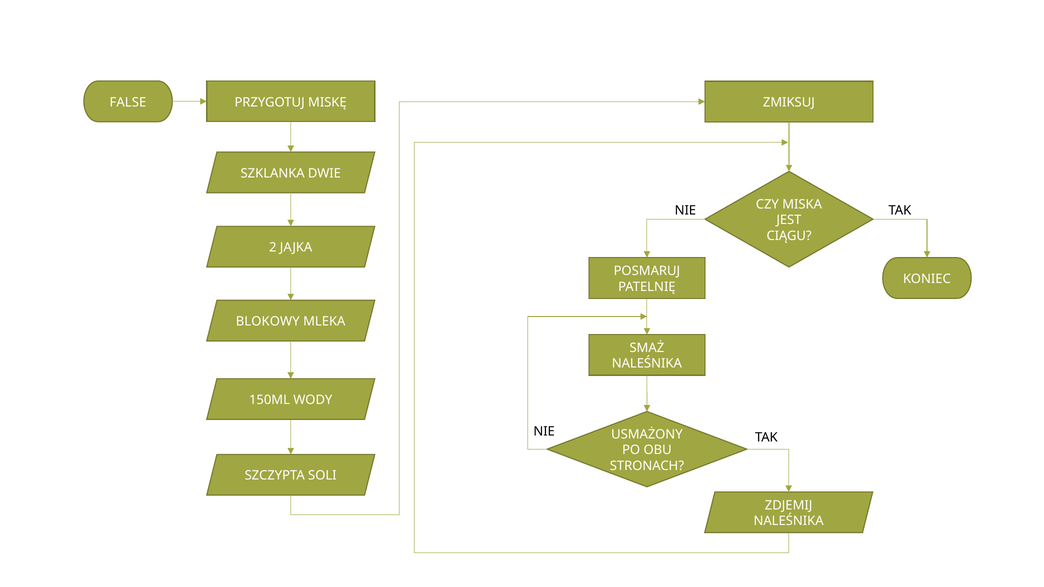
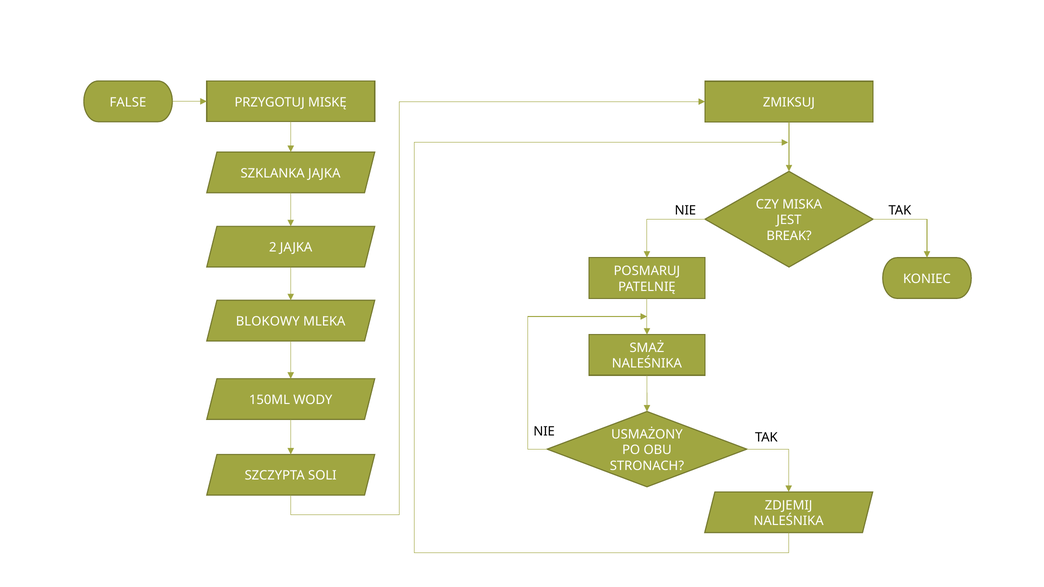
SZKLANKA DWIE: DWIE -> JAJKA (324, 173)
CIĄGU: CIĄGU -> BREAK (789, 236)
